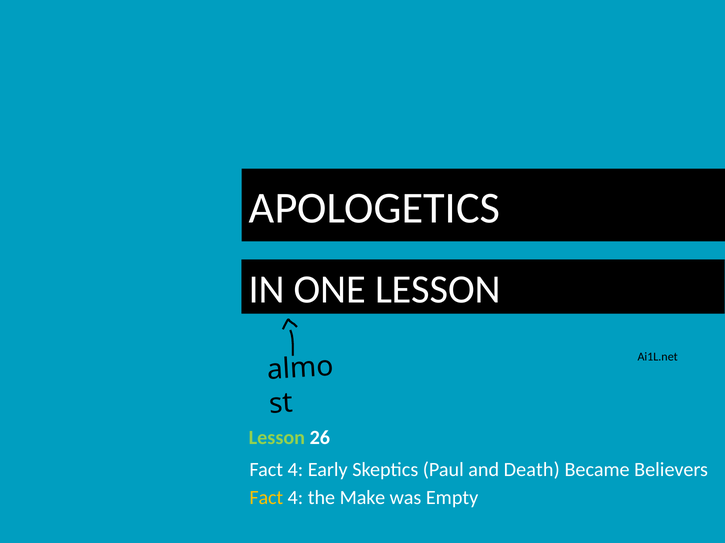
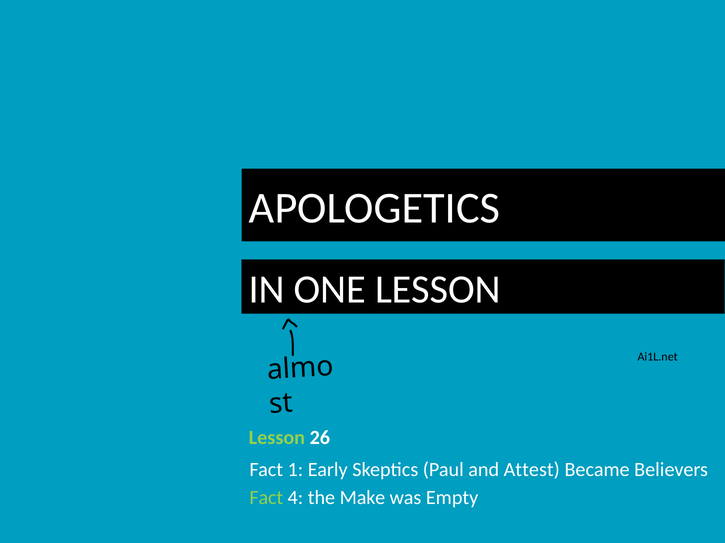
4: 4 -> 1 (295, 470)
Death: Death -> Attest (532, 470)
Fact colour: yellow -> light green (266, 498)
